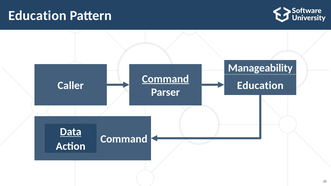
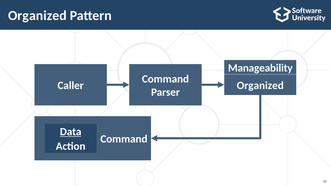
Education: Education -> Organized (37, 16)
Command underline: present -> none (165, 79)
Education: Education -> Organized (260, 86)
